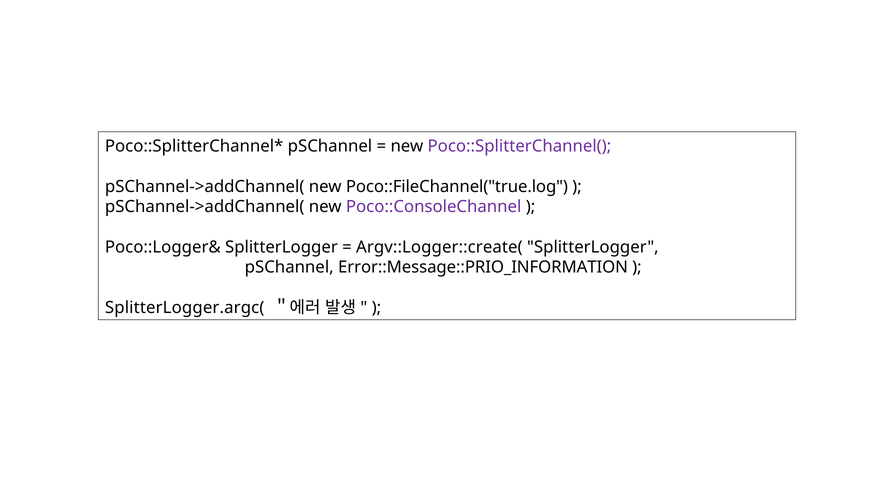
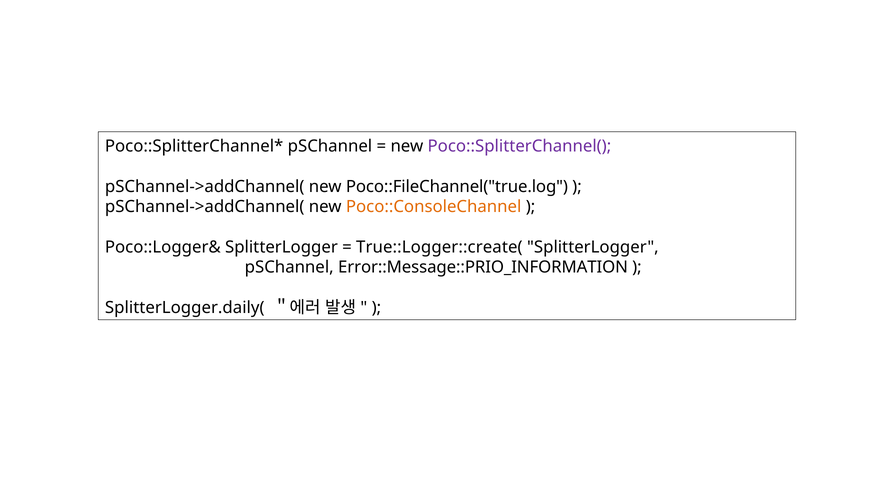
Poco::ConsoleChannel colour: purple -> orange (434, 207)
Argv::Logger::create(: Argv::Logger::create( -> True::Logger::create( (439, 247)
SplitterLogger.argc(: SplitterLogger.argc( -> SplitterLogger.daily( (185, 308)
